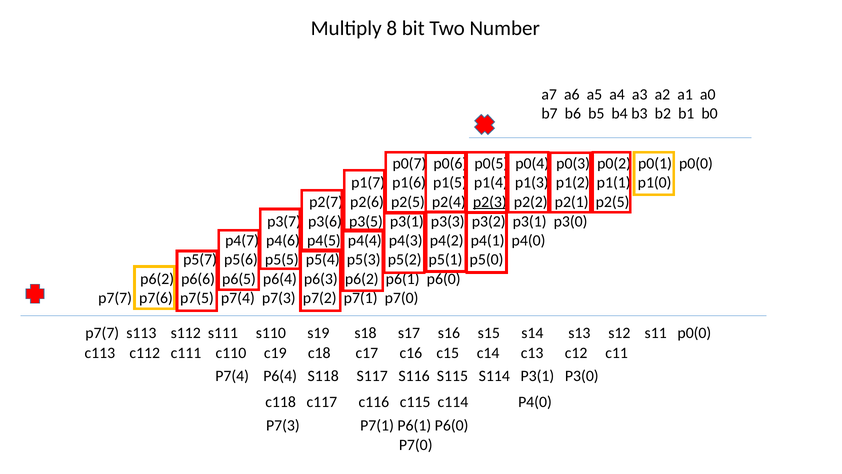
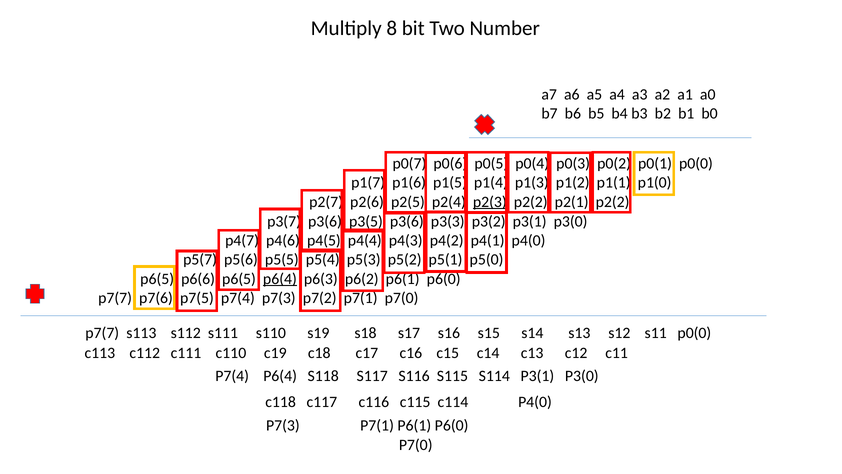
p2(1 p2(5: p2(5 -> p2(2 (613, 202)
p3(1: p3(1 -> p3(6 (407, 221)
p6(2: p6(2 -> p6(5 (157, 279)
p6(4 underline: none -> present (280, 279)
